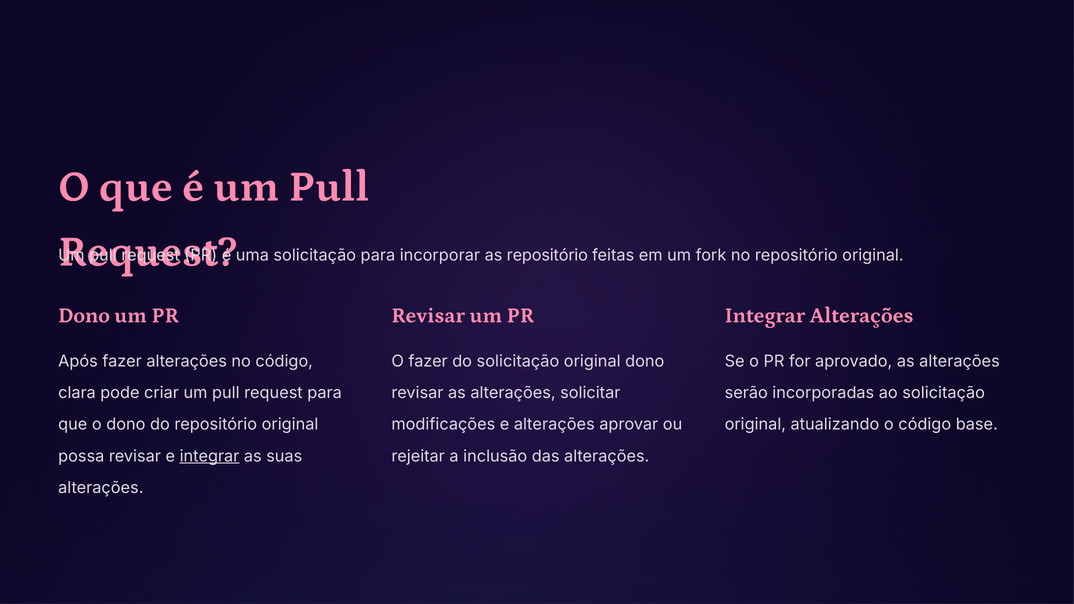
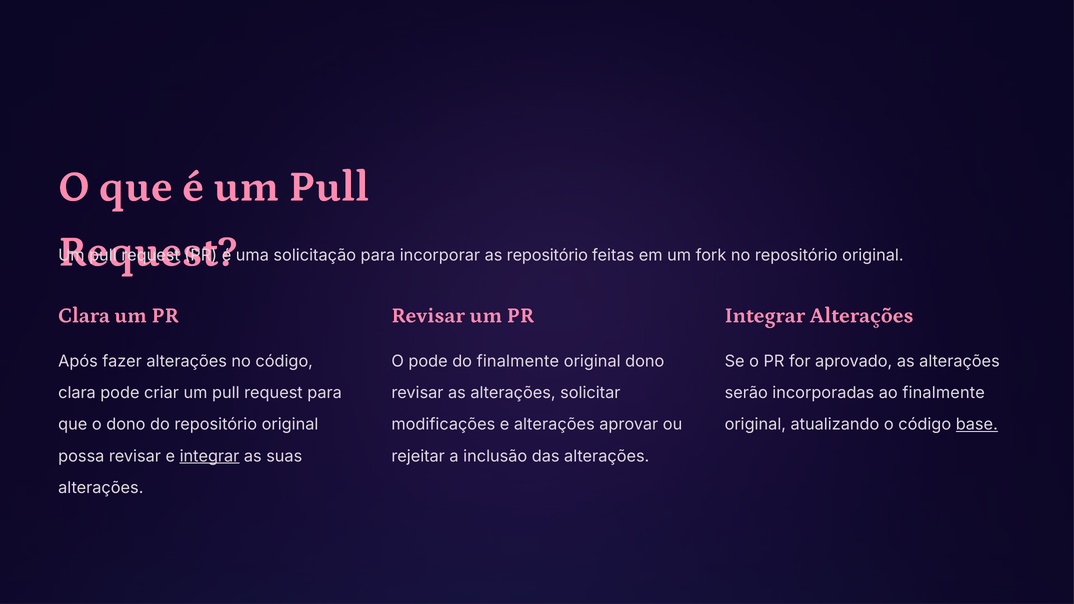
Dono: Dono -> Clara (84, 315)
O fazer: fazer -> pode (428, 361)
do solicitação: solicitação -> finalmente (518, 361)
ao solicitação: solicitação -> finalmente (944, 393)
base underline: none -> present (977, 425)
